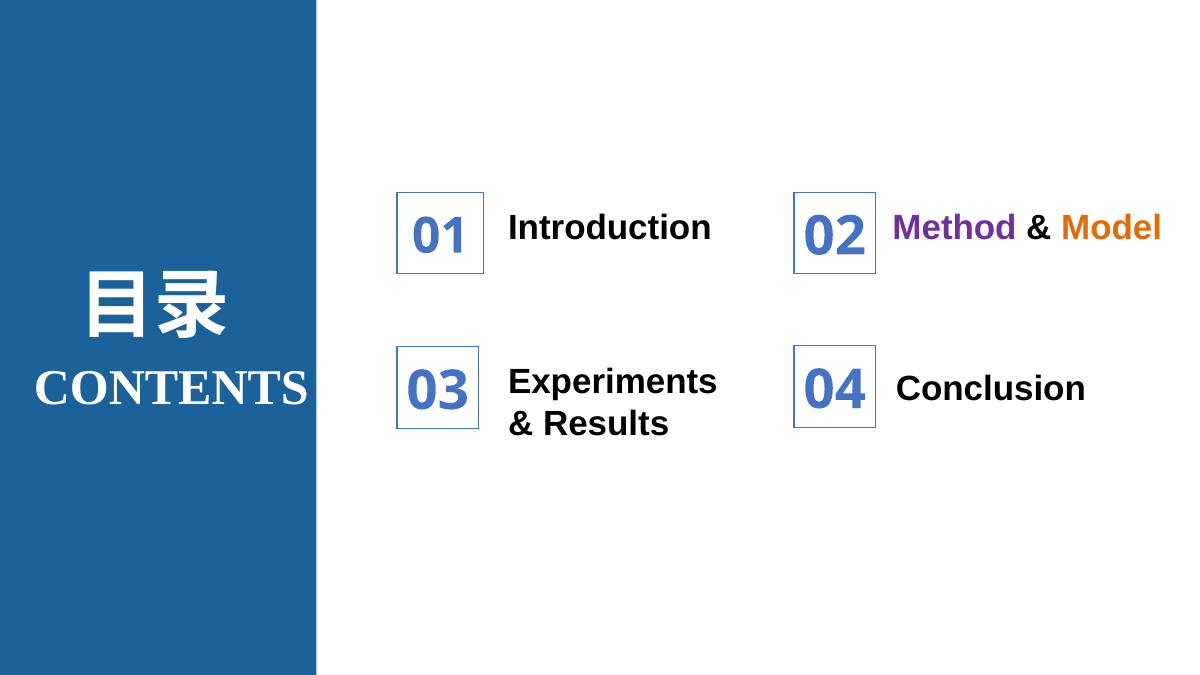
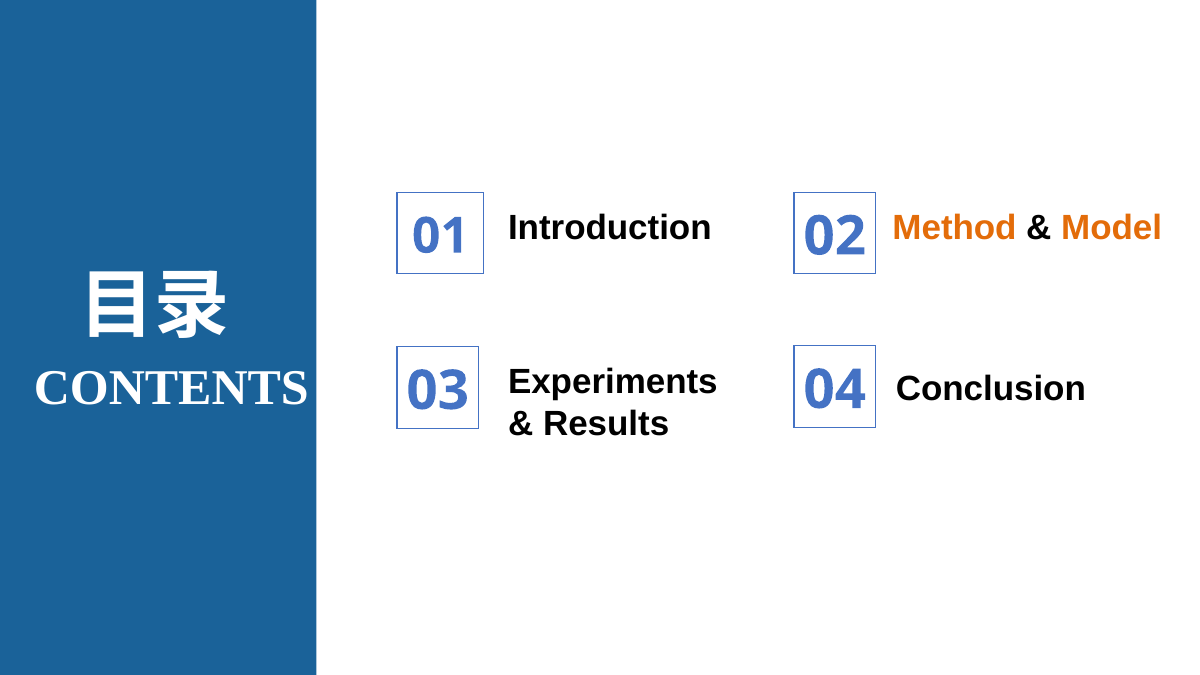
Method colour: purple -> orange (955, 228)
